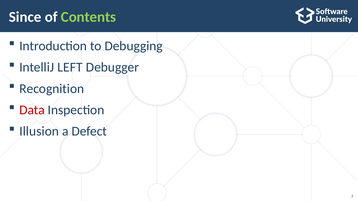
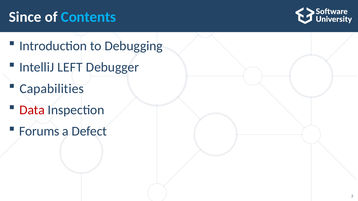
Contents colour: light green -> light blue (89, 17)
Recognition: Recognition -> Capabilities (52, 89)
Illusion: Illusion -> Forums (39, 132)
